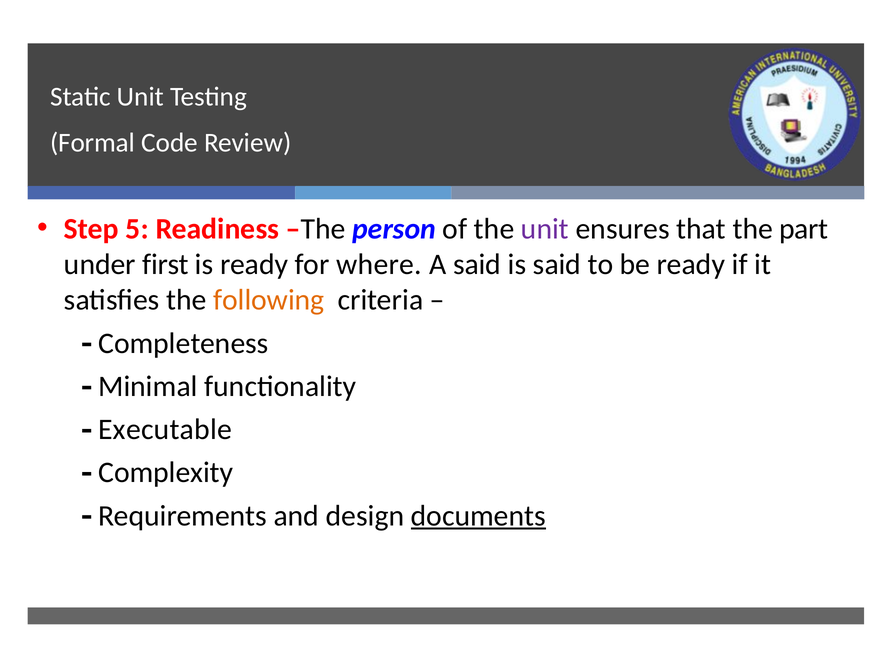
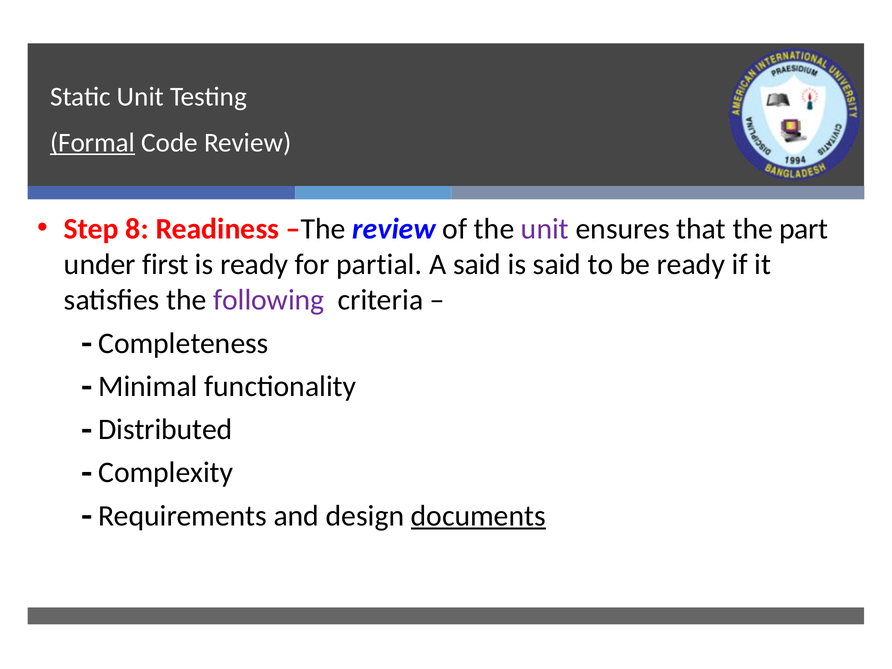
Formal underline: none -> present (93, 143)
5: 5 -> 8 (137, 229)
The person: person -> review (394, 229)
where: where -> partial (379, 264)
following colour: orange -> purple (269, 300)
Executable: Executable -> Distributed (165, 429)
